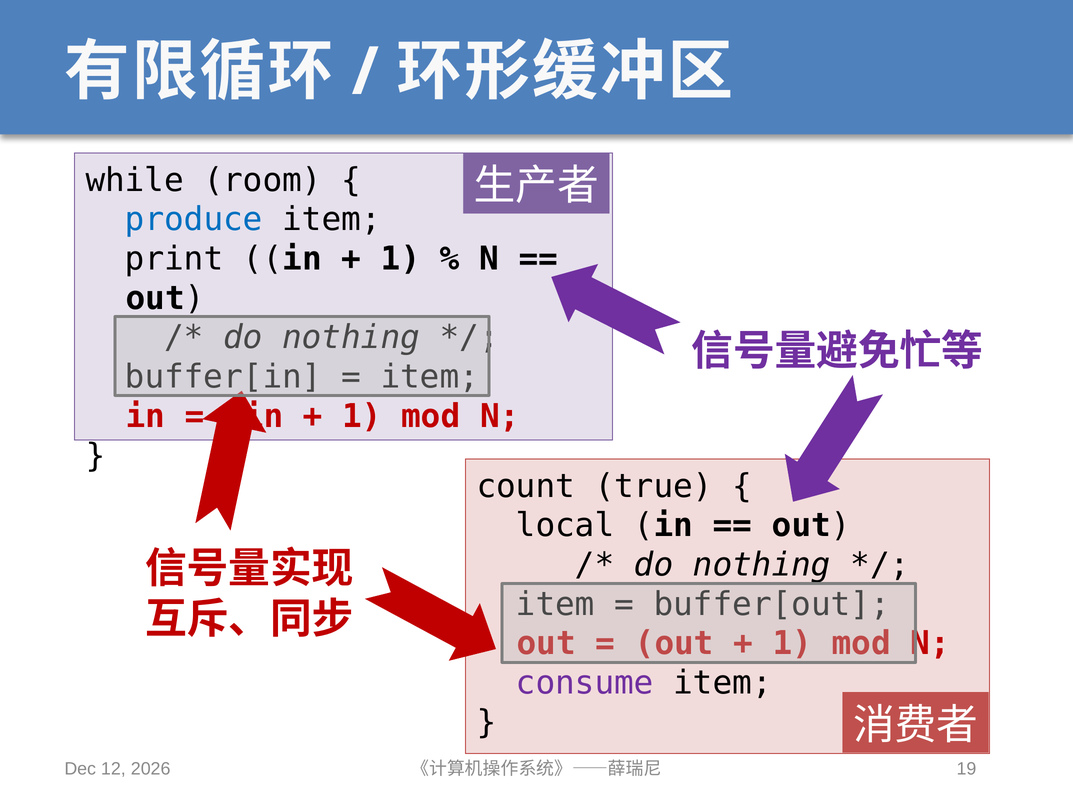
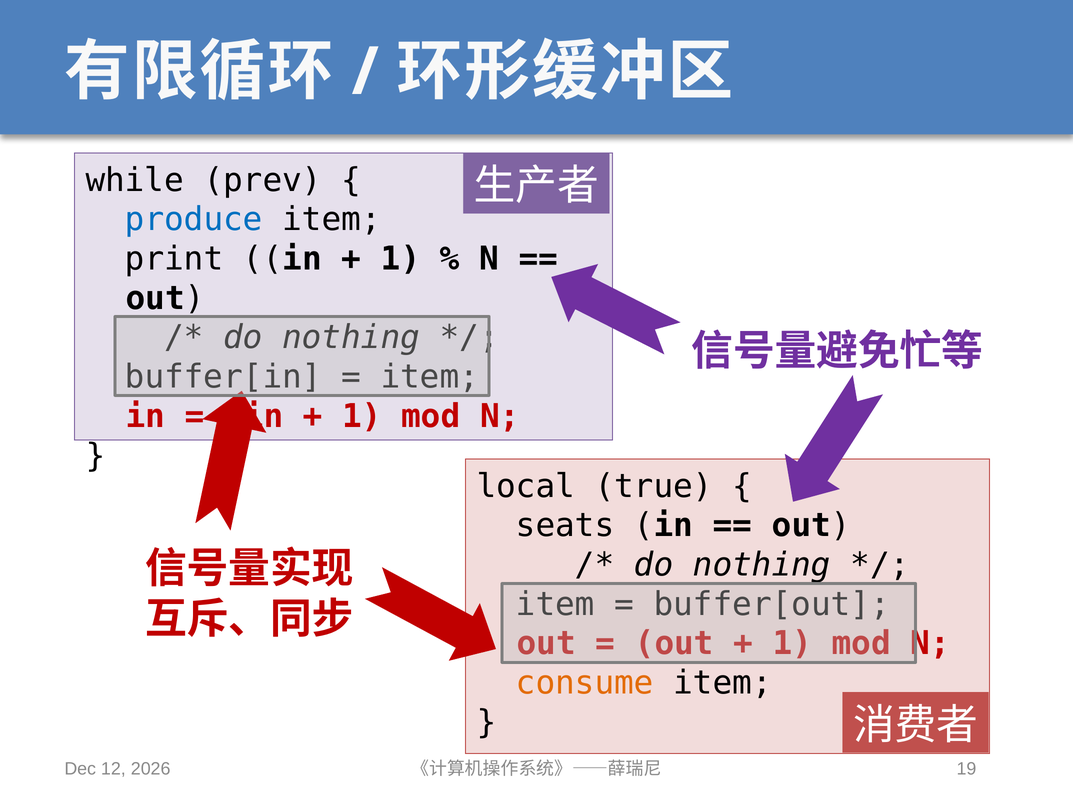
room: room -> prev (263, 180)
count: count -> local (526, 486)
local: local -> seats (565, 525)
consume colour: purple -> orange (585, 683)
